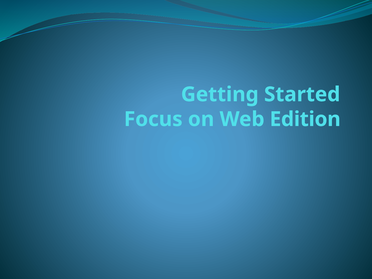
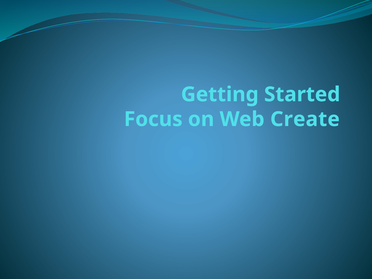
Edition: Edition -> Create (305, 119)
